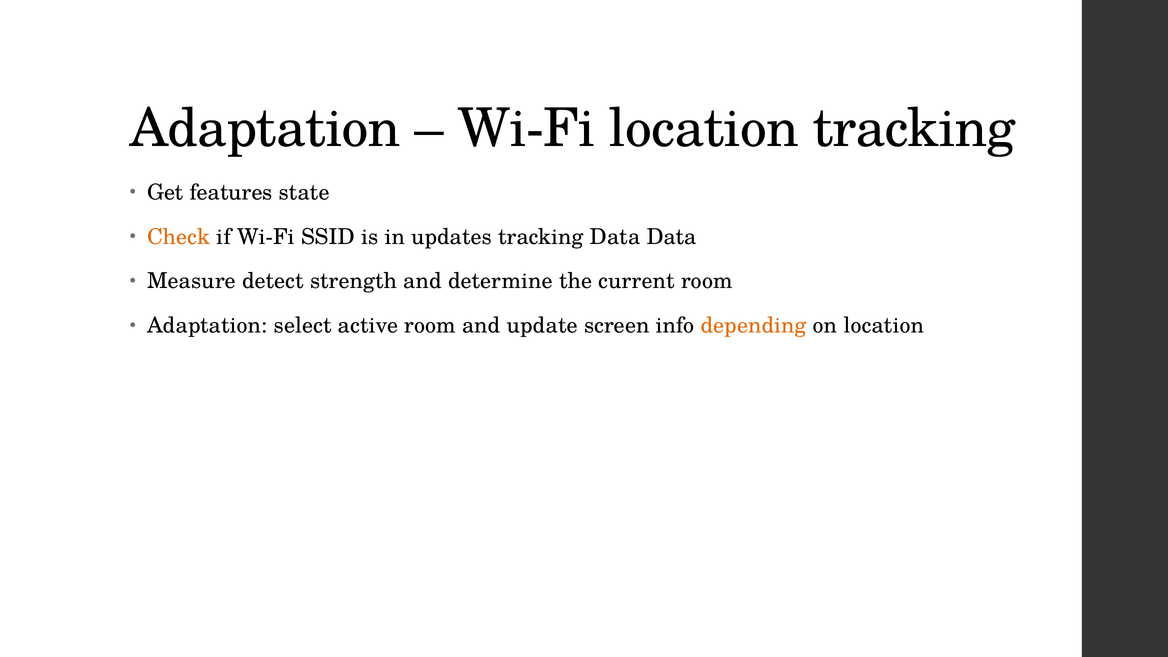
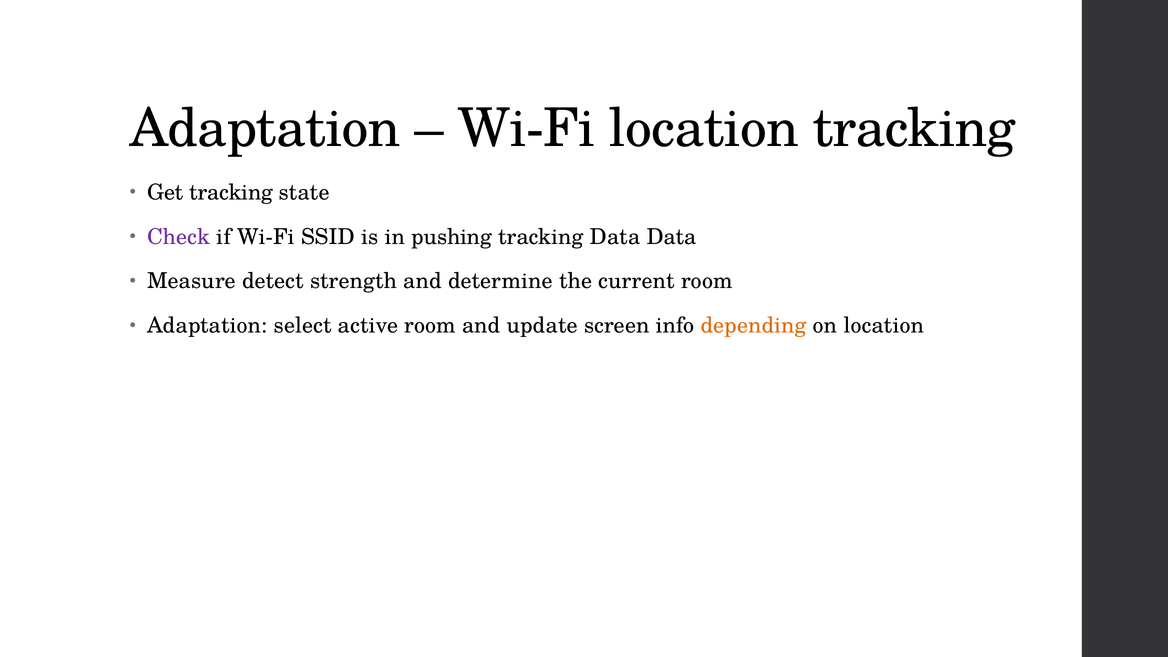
Get features: features -> tracking (231, 192)
Check colour: orange -> purple (179, 237)
updates: updates -> pushing (452, 237)
